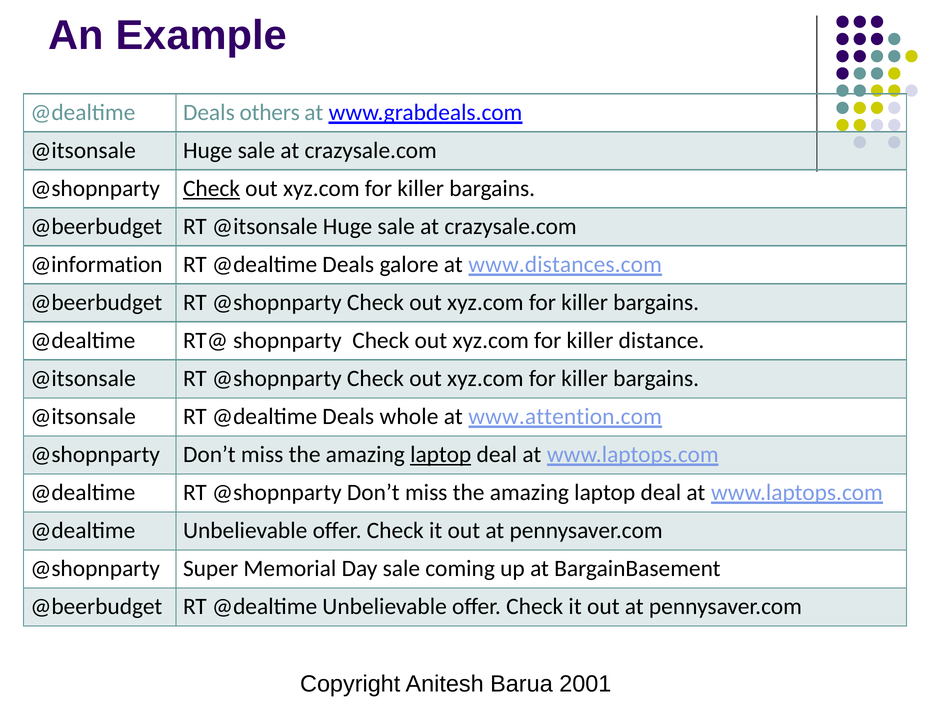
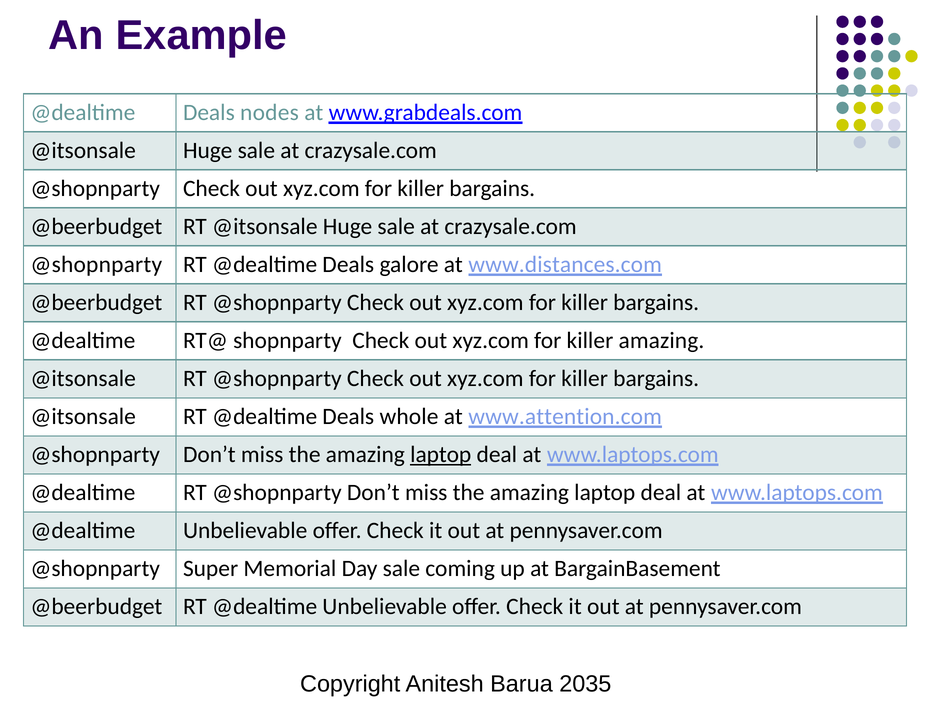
others: others -> nodes (269, 113)
Check underline: present -> none (211, 189)
@information: @information -> @shopnparty (96, 265)
killer distance: distance -> amazing (661, 341)
2001: 2001 -> 2035 (585, 685)
